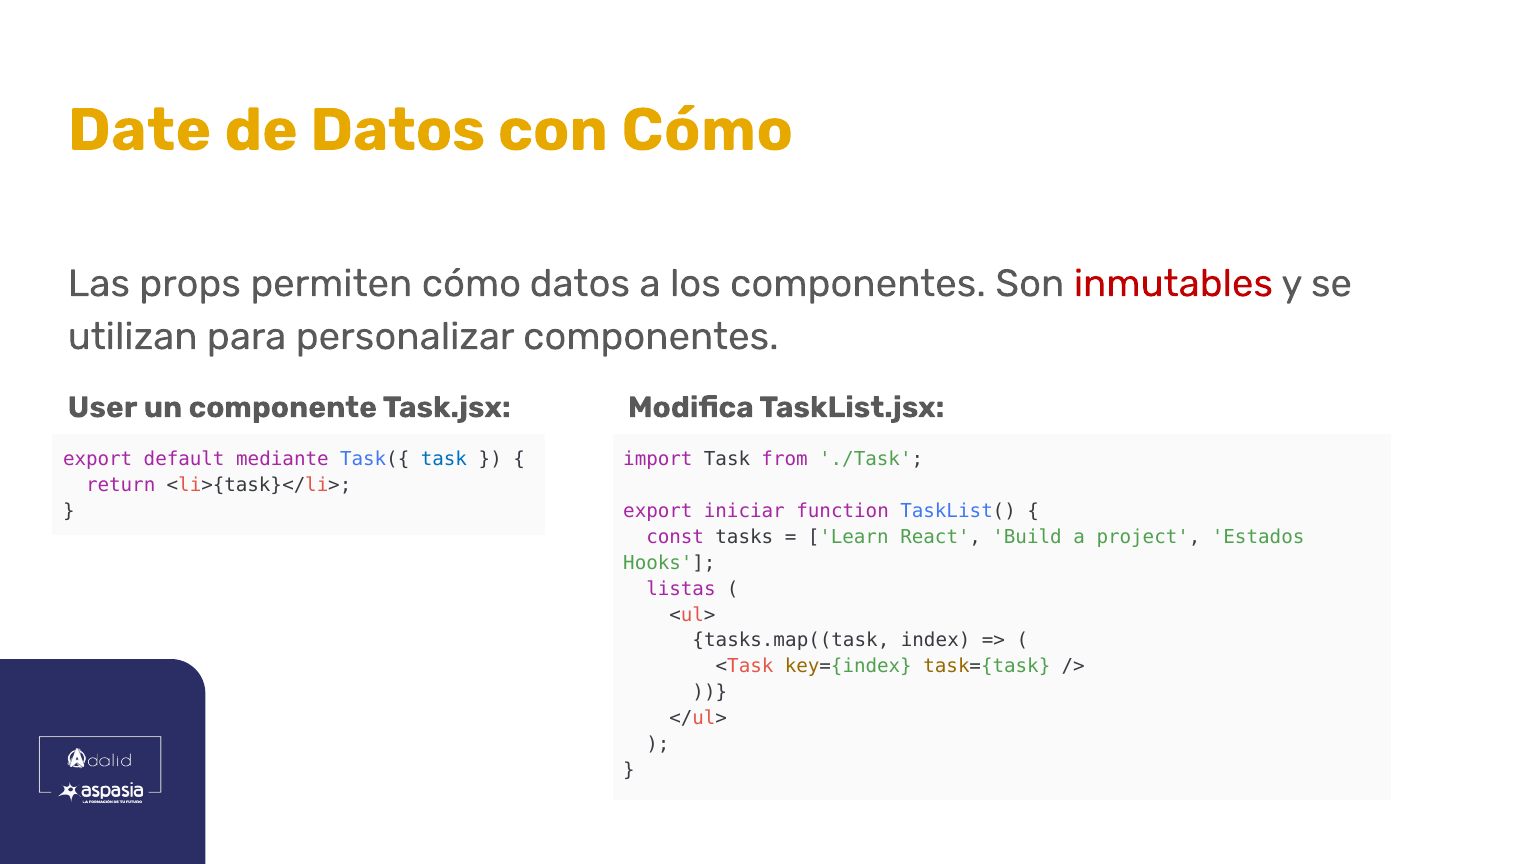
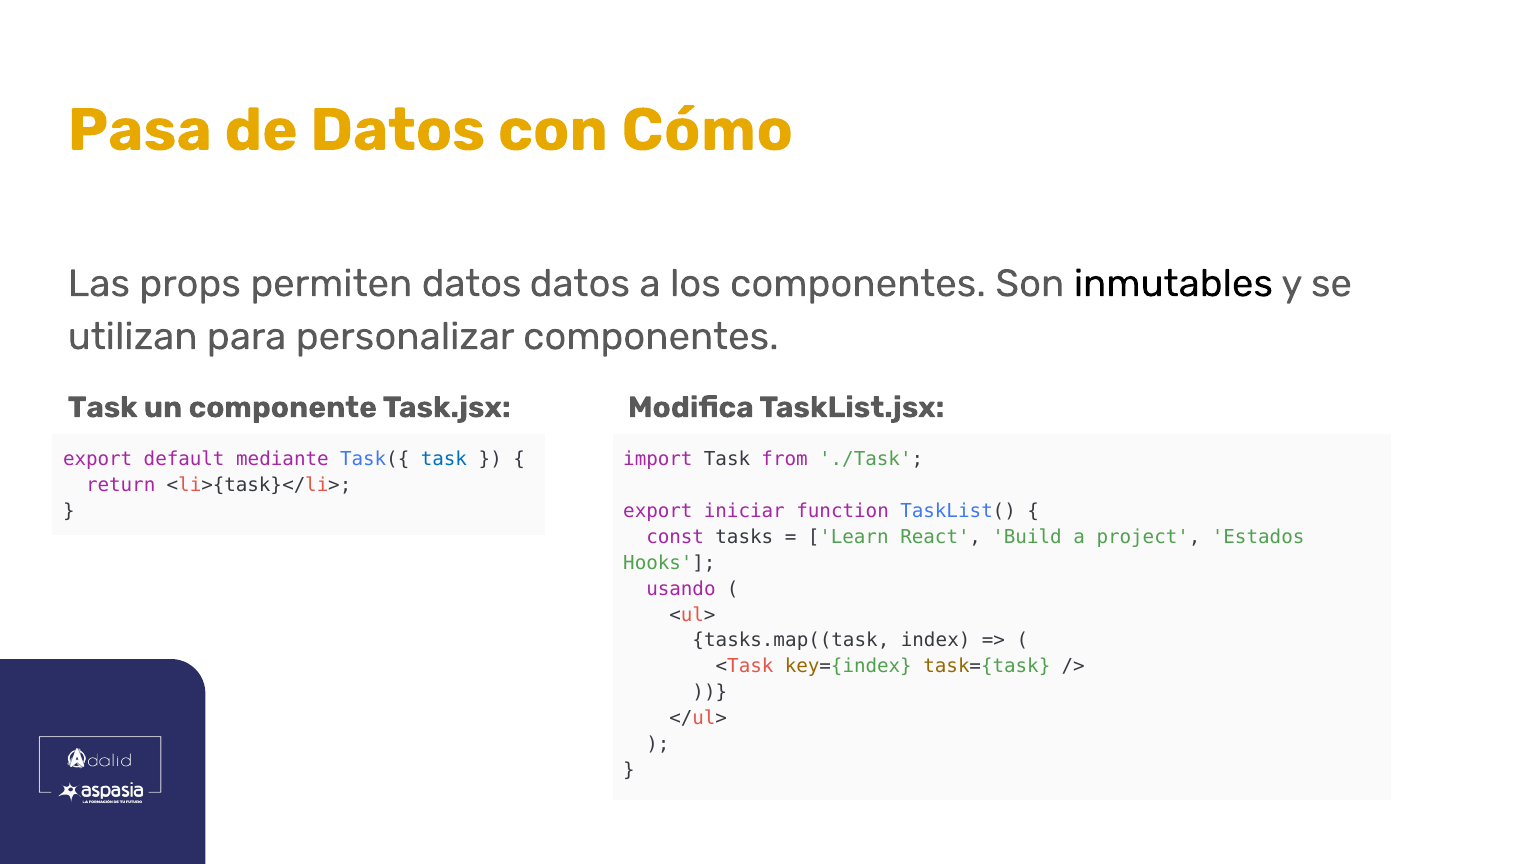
Date: Date -> Pasa (140, 130)
permiten cómo: cómo -> datos (472, 284)
inmutables colour: red -> black (1173, 284)
User: User -> Task (103, 407)
listas: listas -> usando (681, 589)
